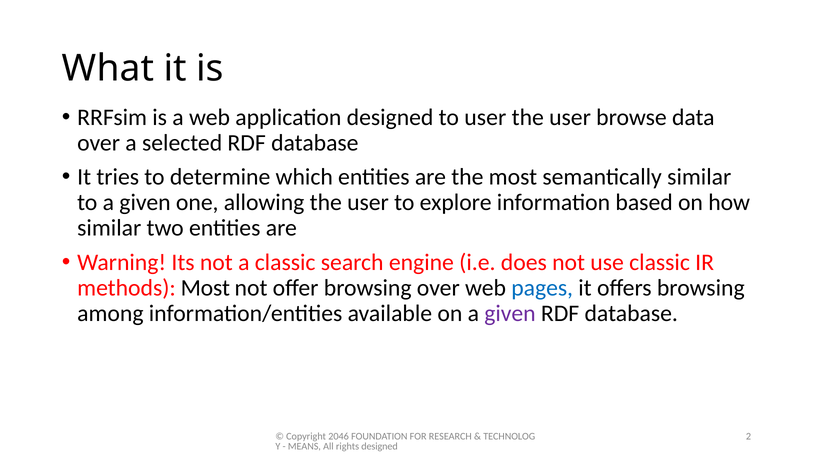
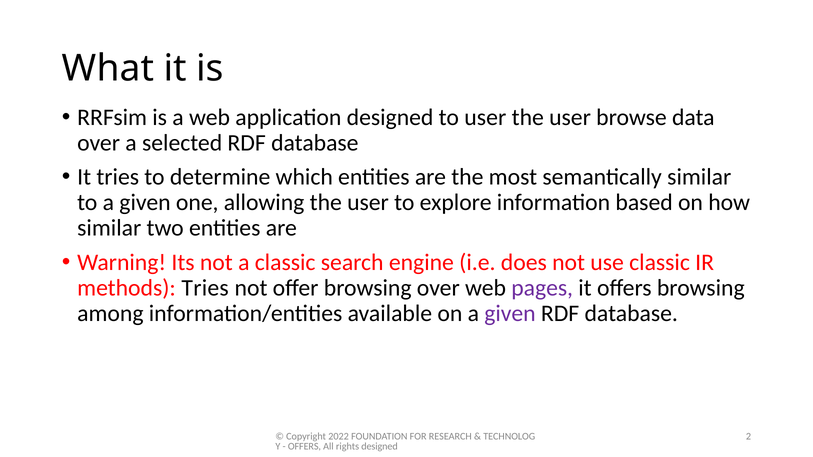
methods Most: Most -> Tries (205, 288)
pages colour: blue -> purple (542, 288)
2046: 2046 -> 2022 (339, 437)
MEANS: MEANS -> OFFERS (304, 447)
